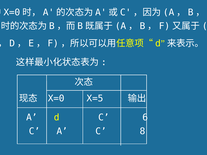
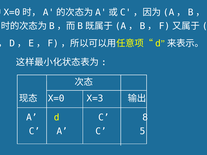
X=5: X=5 -> X=3 (95, 99)
6: 6 -> 8 (145, 118)
8: 8 -> 5 (142, 131)
